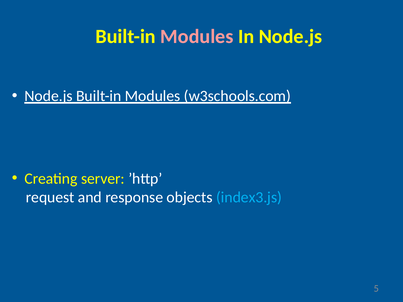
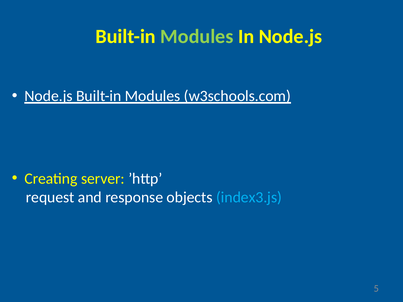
Modules colour: pink -> light green (197, 36)
